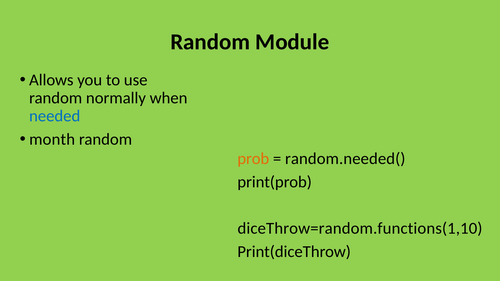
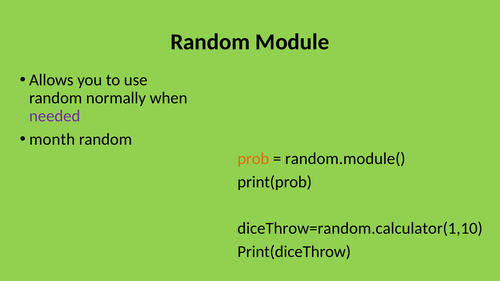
needed colour: blue -> purple (55, 116)
random.needed(: random.needed( -> random.module( (345, 159)
diceThrow=random.functions(1,10: diceThrow=random.functions(1,10 -> diceThrow=random.calculator(1,10 (360, 229)
